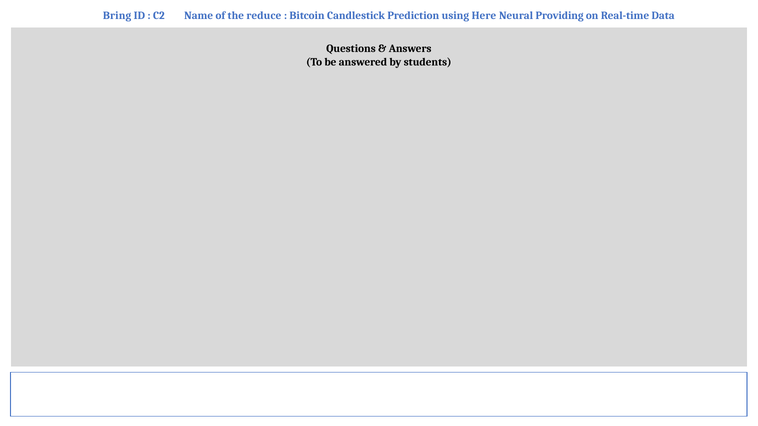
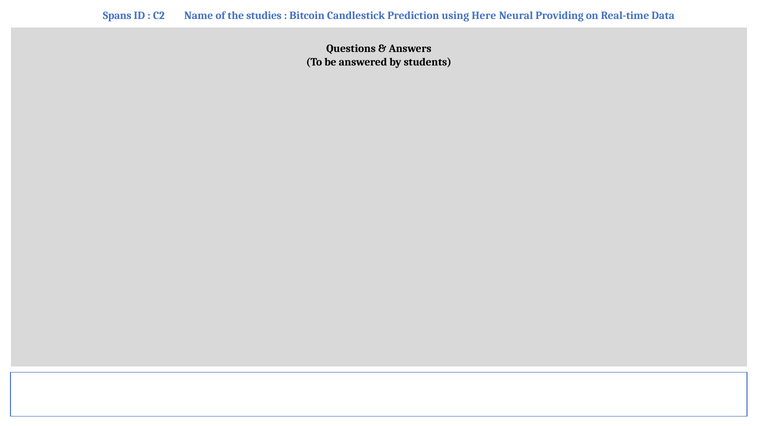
Bring: Bring -> Spans (117, 16)
reduce: reduce -> studies (264, 16)
